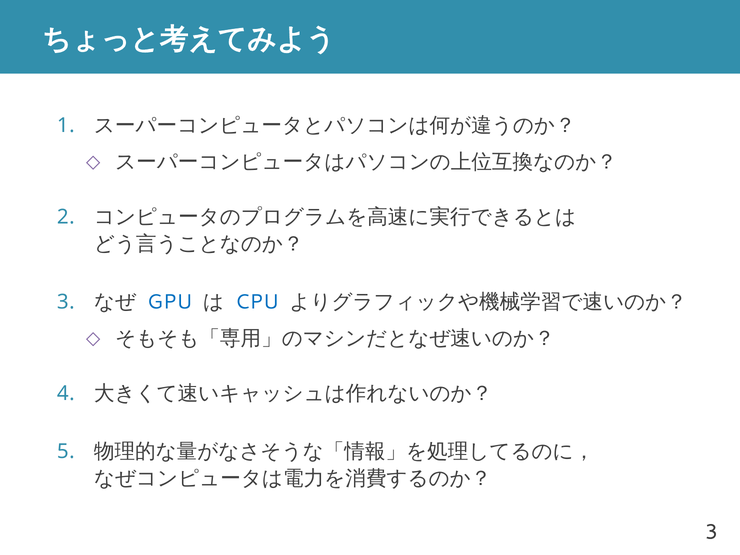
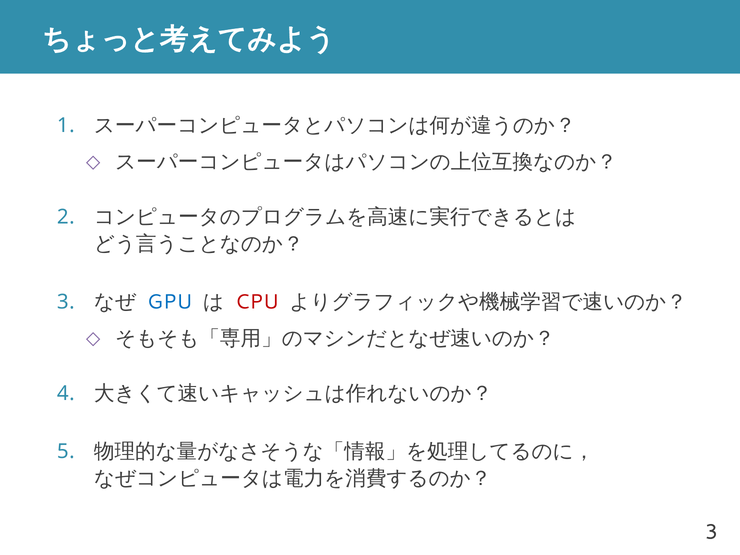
CPU colour: blue -> red (257, 302)
